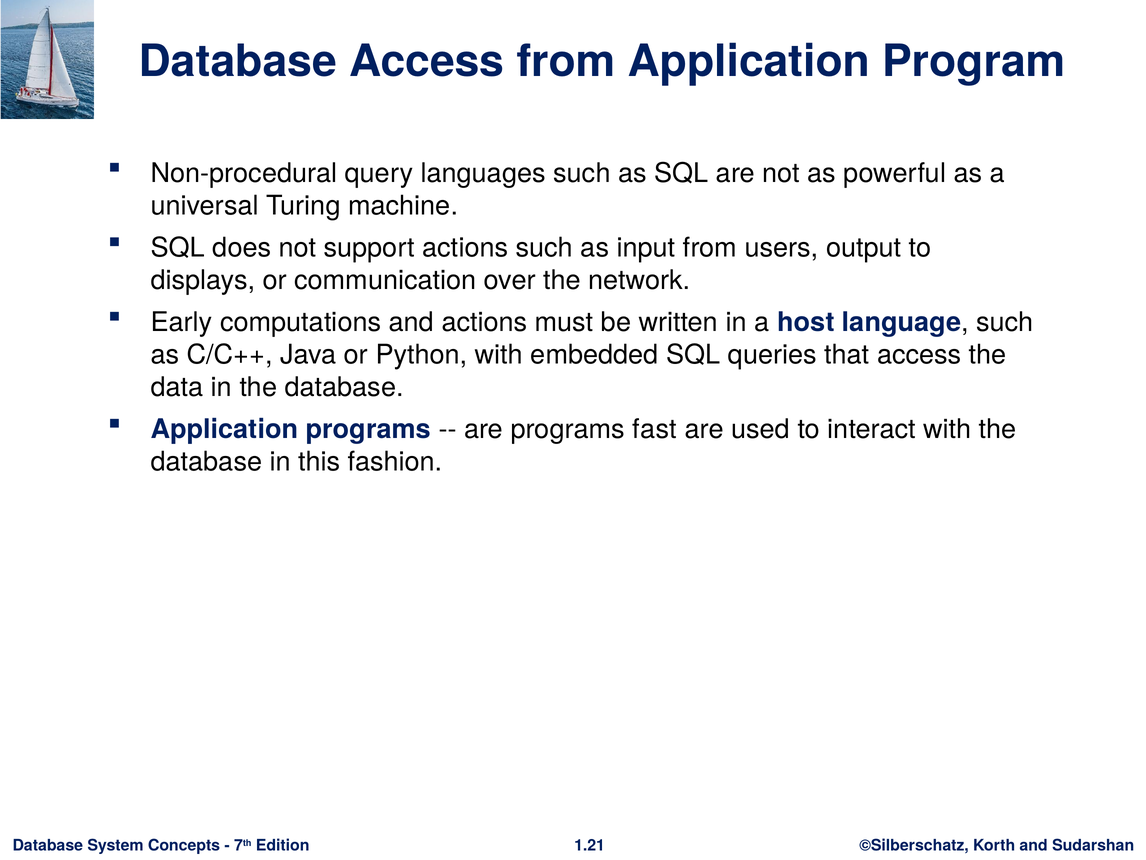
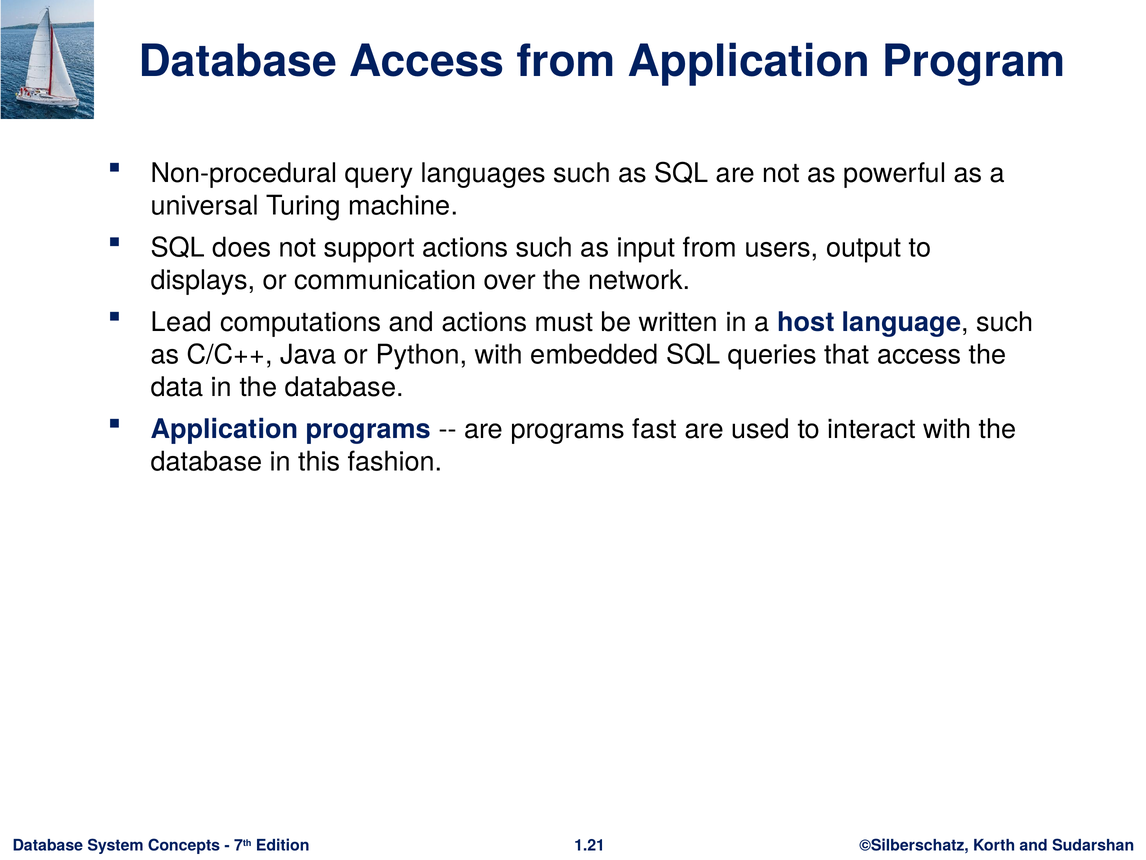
Early: Early -> Lead (181, 322)
